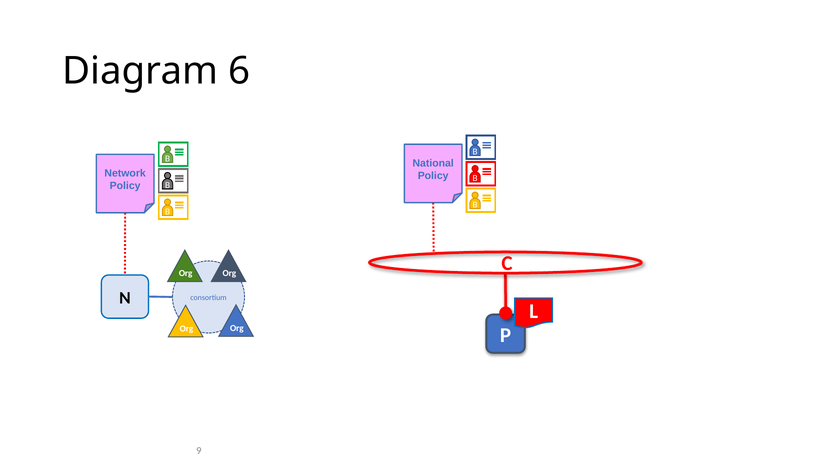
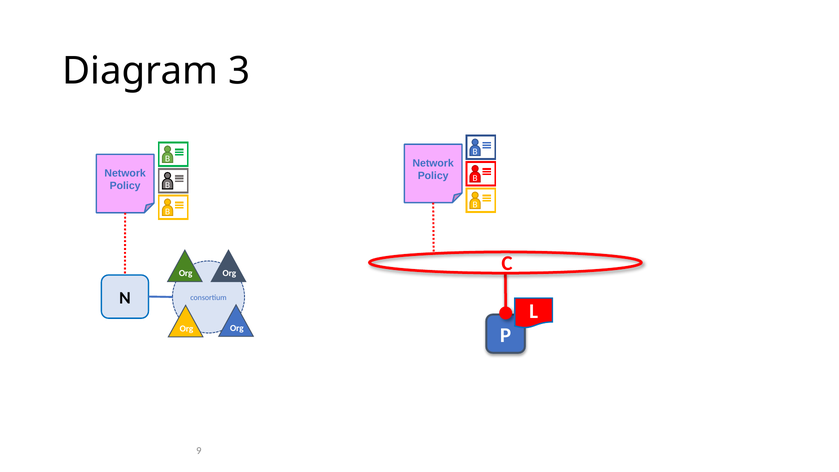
6: 6 -> 3 (239, 71)
National: National -> Network (433, 163)
